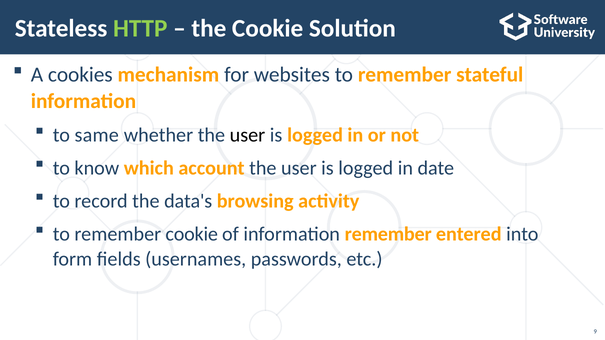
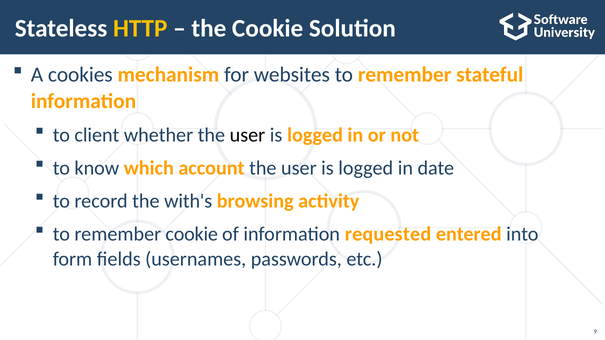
HTTP colour: light green -> yellow (140, 29)
same: same -> client (97, 135)
data's: data's -> with's (188, 201)
information remember: remember -> requested (388, 234)
